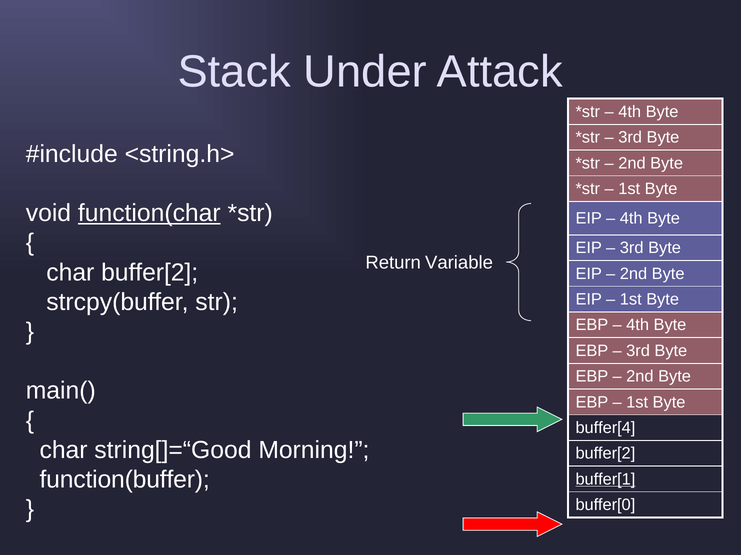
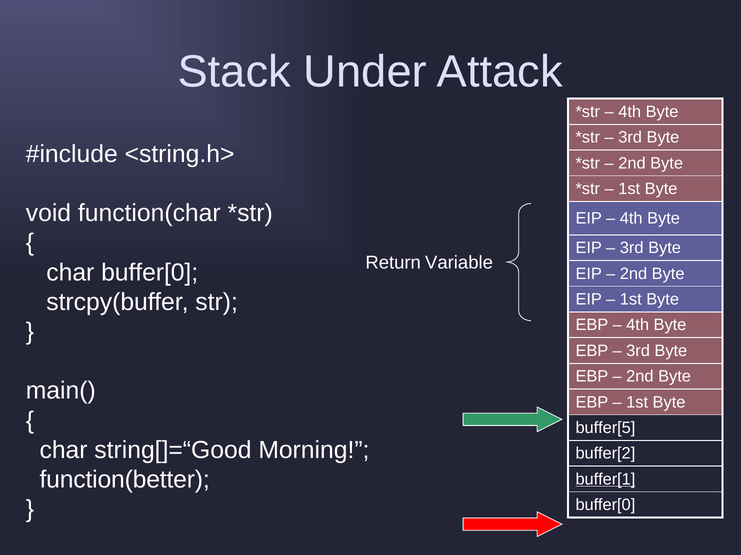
function(char underline: present -> none (149, 214)
char buffer[2: buffer[2 -> buffer[0 (150, 273)
buffer[4: buffer[4 -> buffer[5 (605, 428)
function(buffer: function(buffer -> function(better (125, 480)
